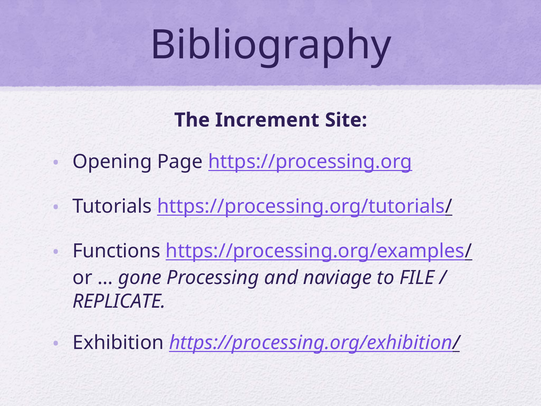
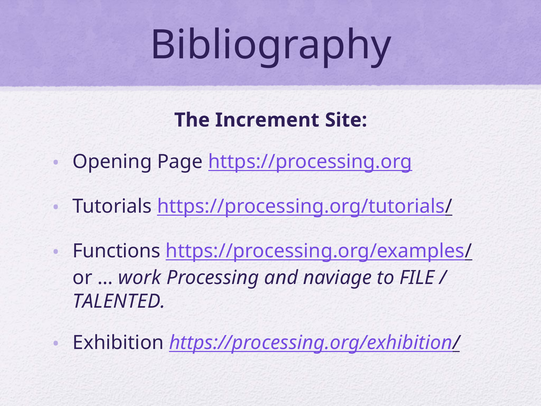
gone: gone -> work (140, 278)
REPLICATE: REPLICATE -> TALENTED (119, 301)
